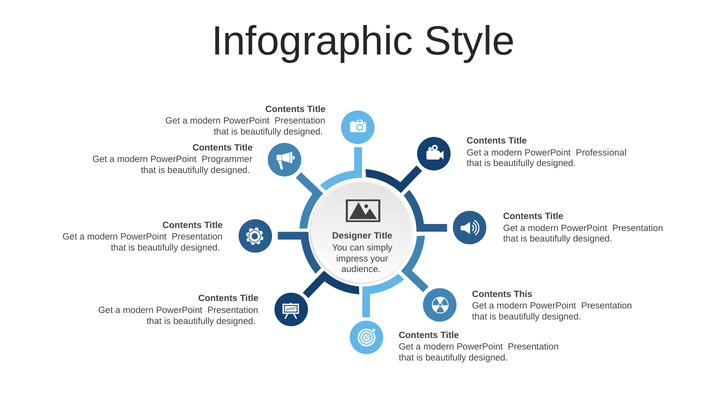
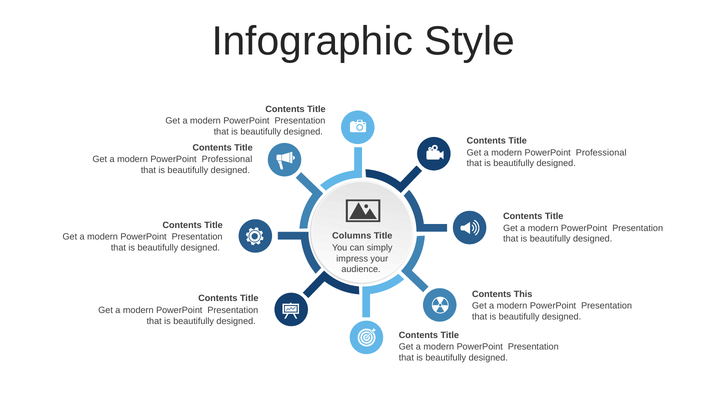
Programmer: Programmer -> Professional (227, 159)
Designer: Designer -> Columns (352, 236)
